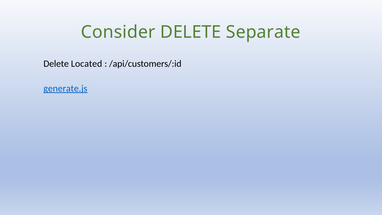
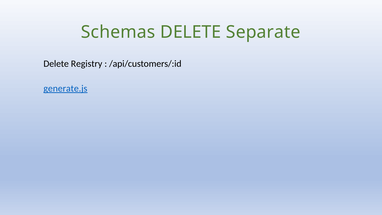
Consider: Consider -> Schemas (118, 32)
Located: Located -> Registry (87, 64)
